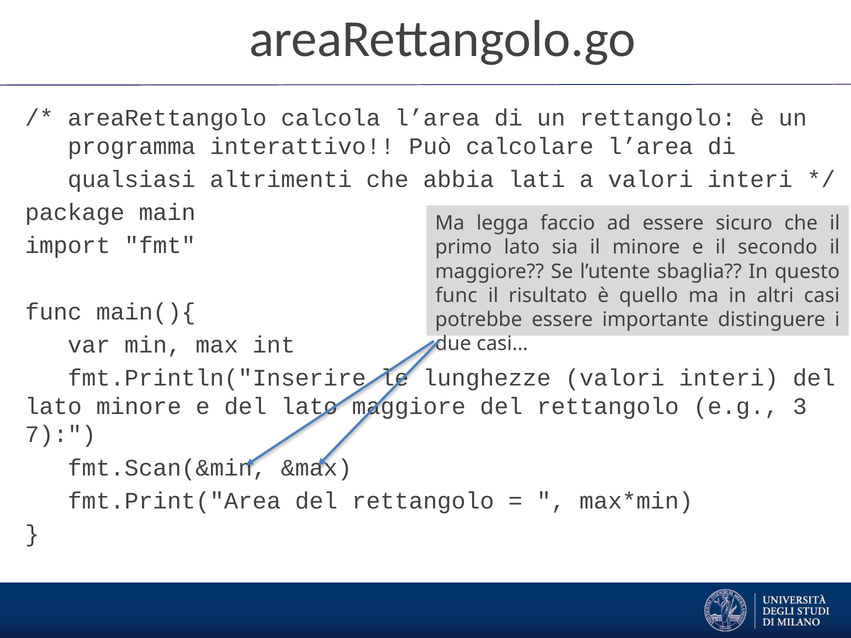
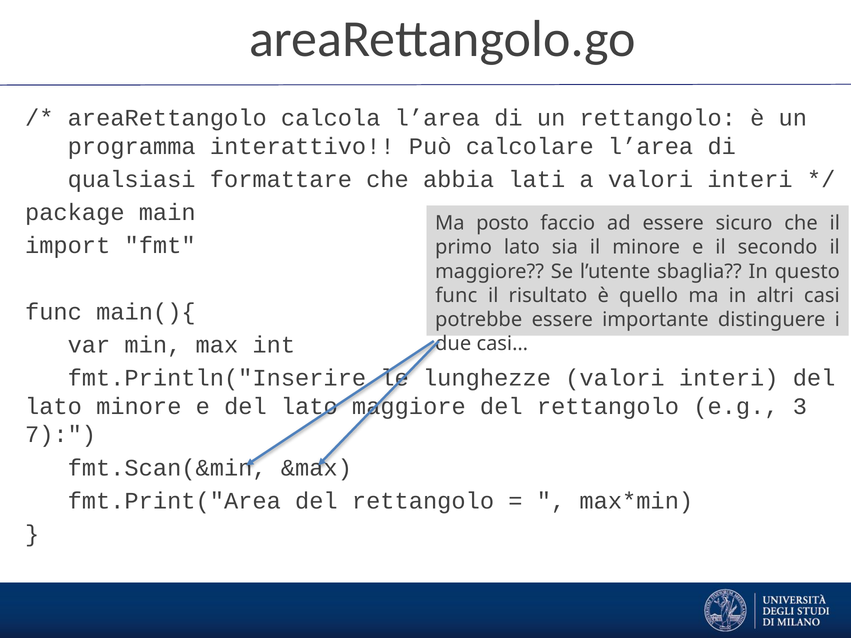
altrimenti: altrimenti -> formattare (281, 179)
legga: legga -> posto (503, 223)
